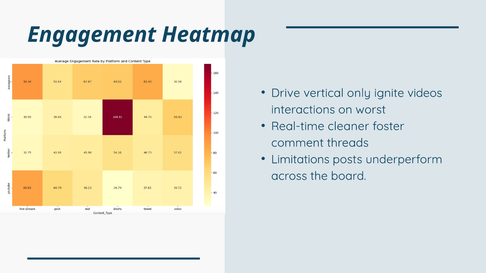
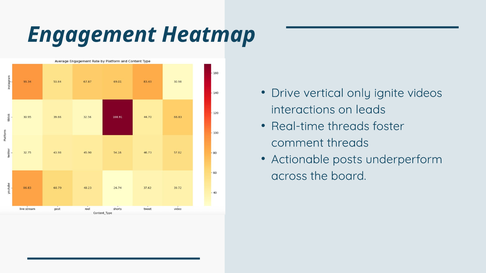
worst: worst -> leads (371, 110)
Real-time cleaner: cleaner -> threads (348, 126)
Limitations: Limitations -> Actionable (300, 160)
